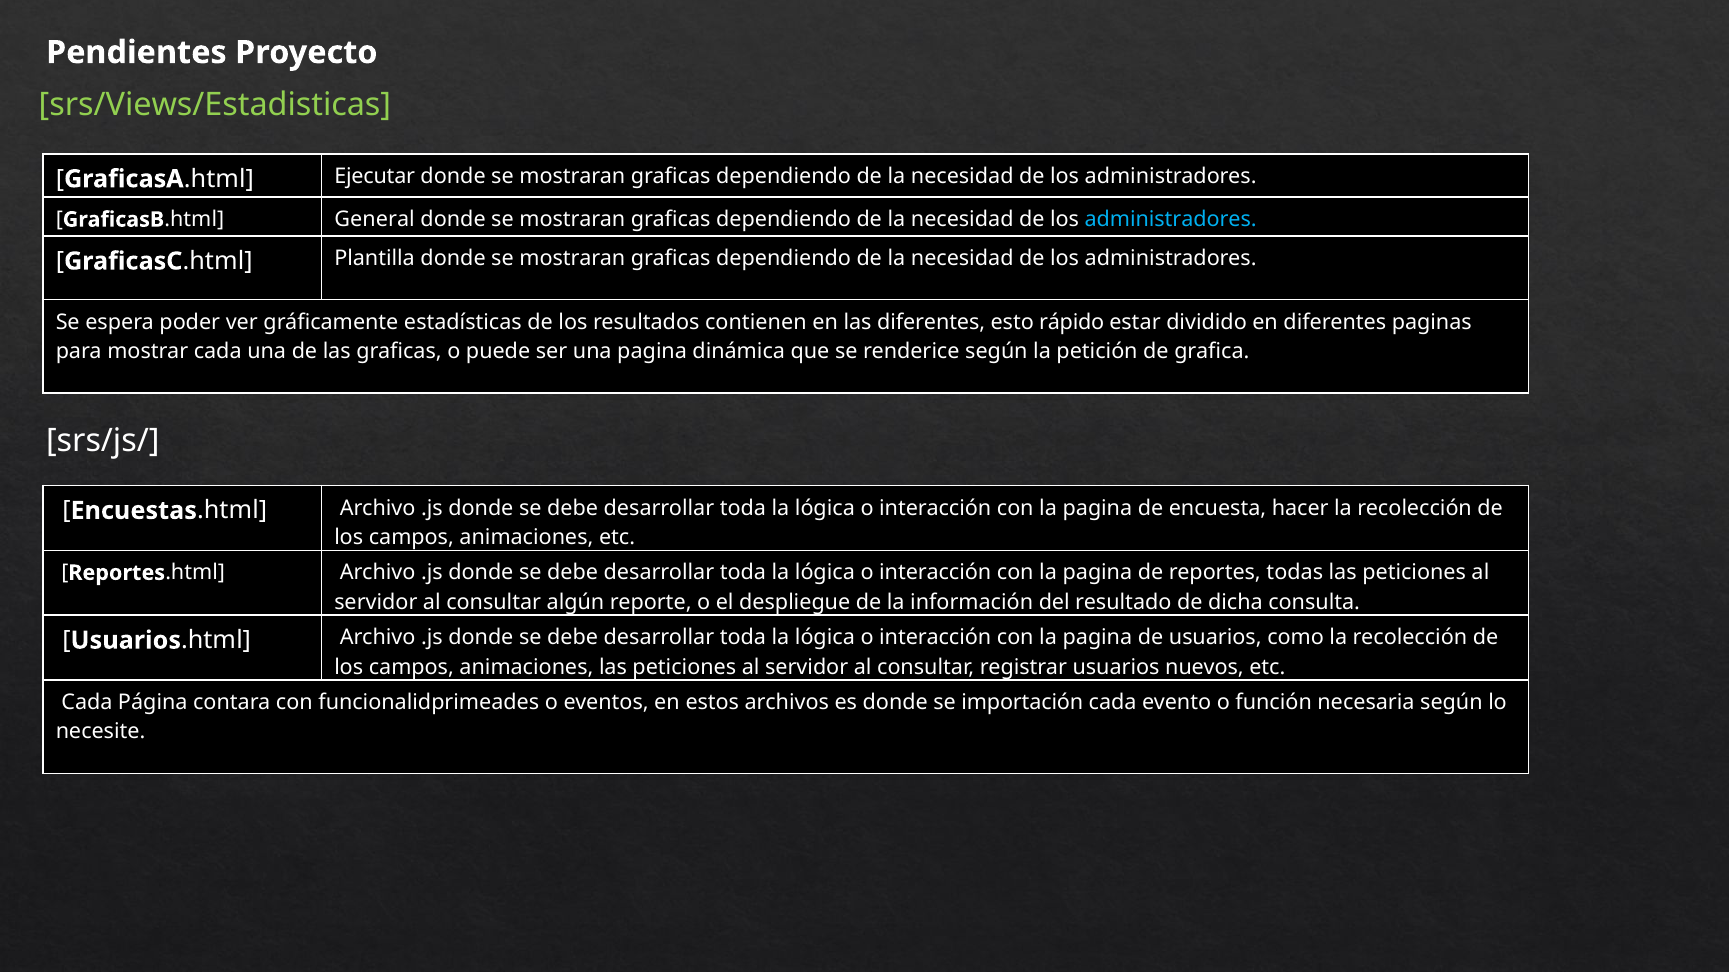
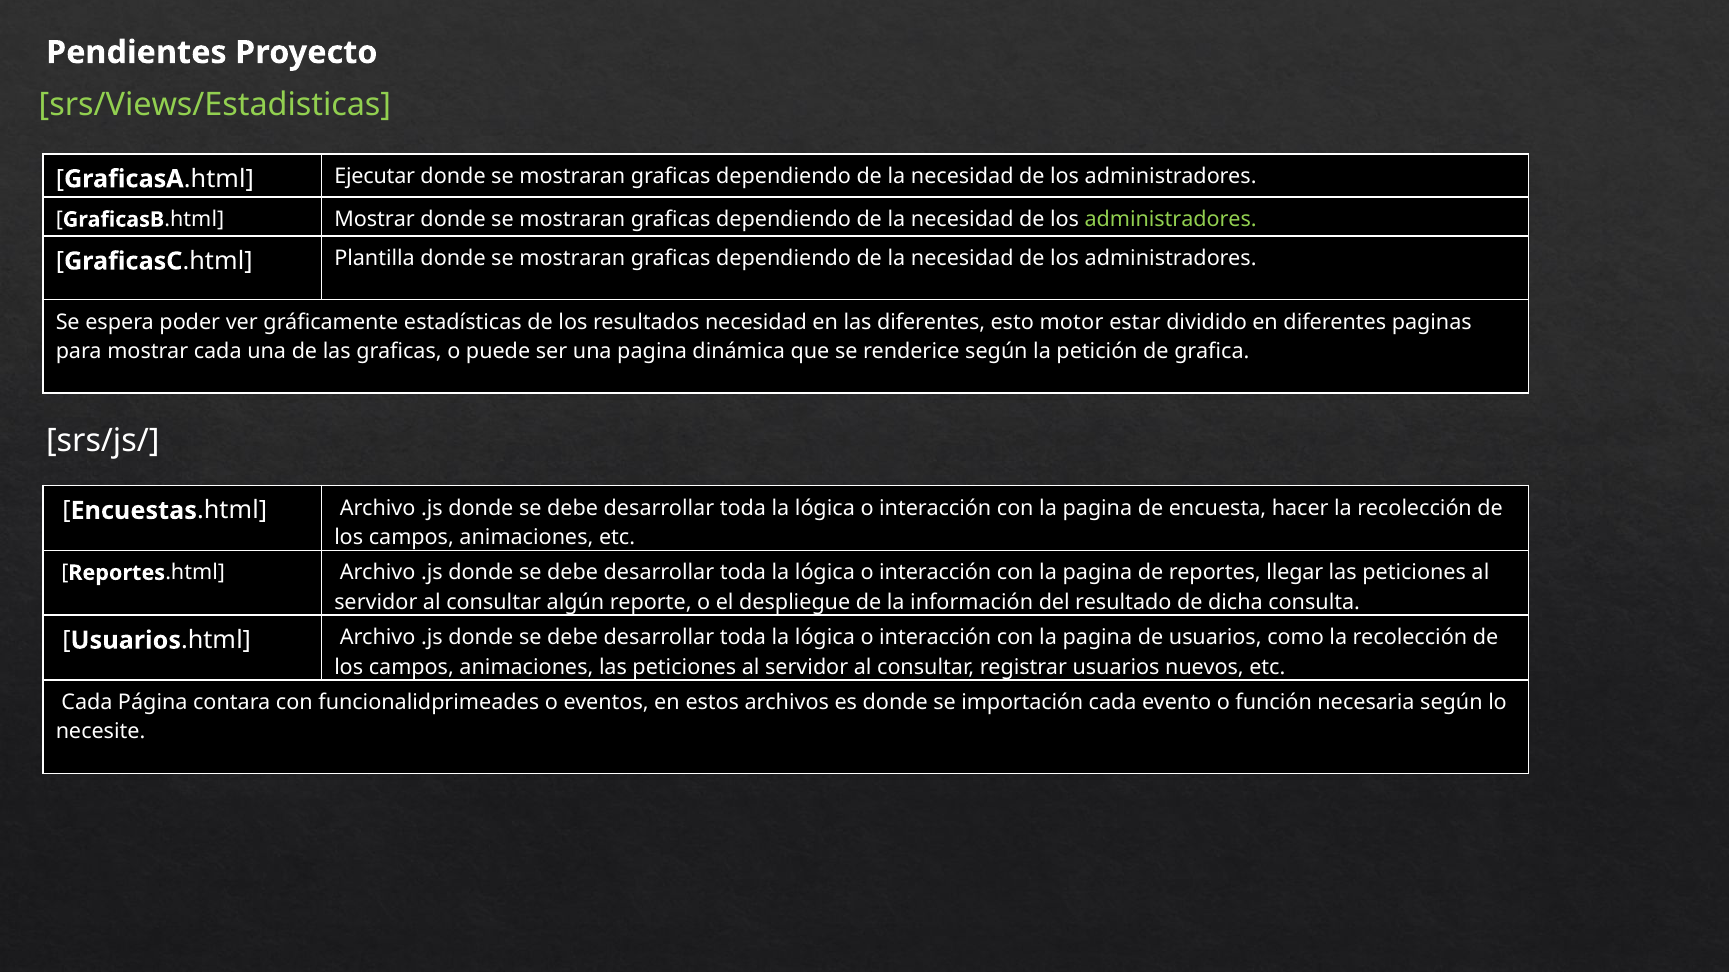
GraficasB.html General: General -> Mostrar (375, 220)
administradores colour: light blue -> light green (1171, 220)
resultados contienen: contienen -> necesidad (756, 322)
rápido: rápido -> motor (1071, 322)
todas: todas -> llegar (1295, 573)
